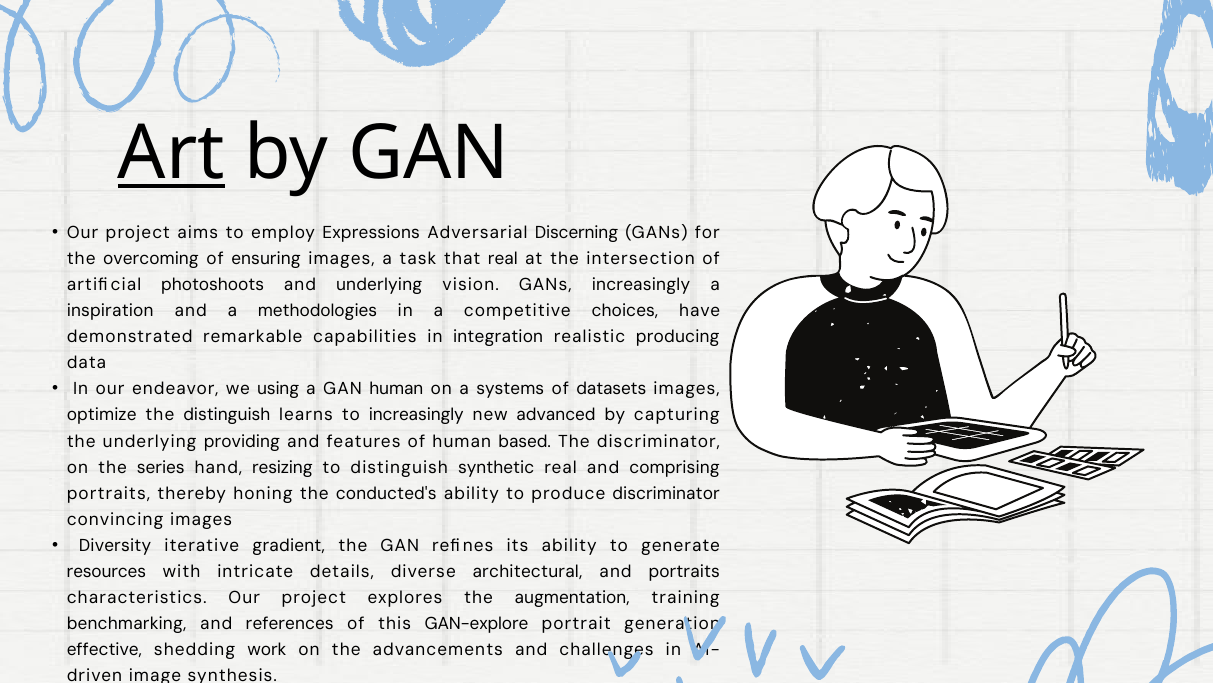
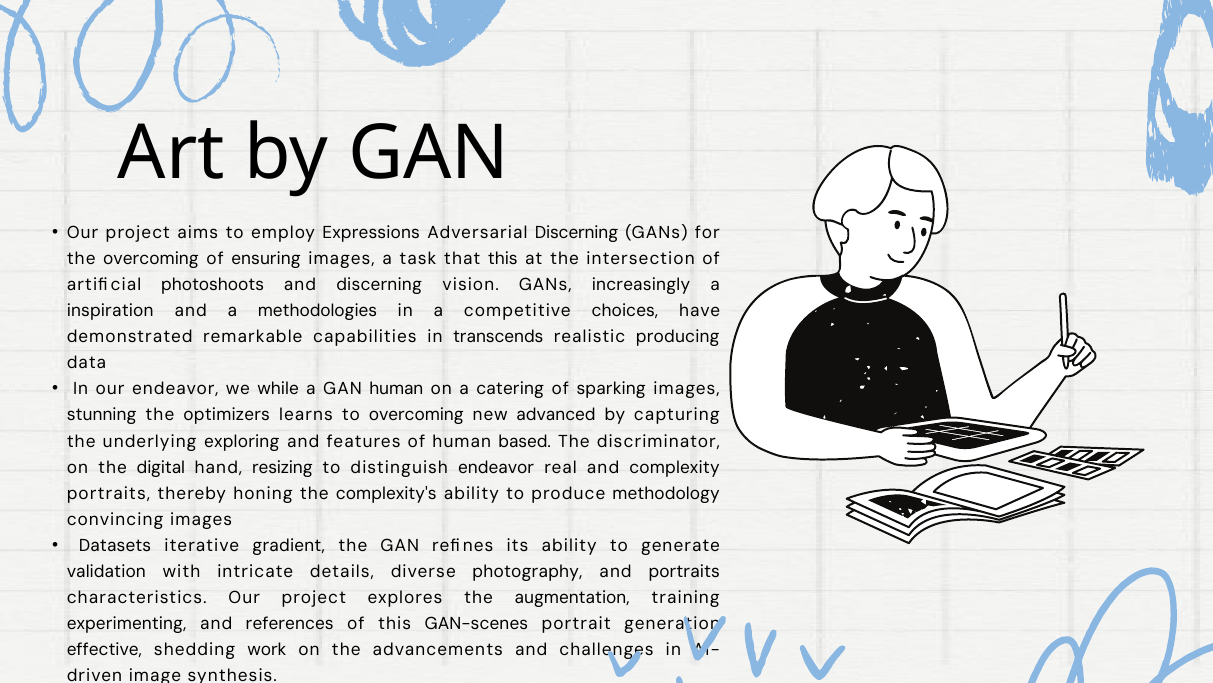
Art underline: present -> none (171, 153)
that real: real -> this (503, 258)
and underlying: underlying -> discerning (379, 284)
integration: integration -> transcends (498, 337)
using: using -> while (278, 389)
systems: systems -> catering (510, 389)
datasets: datasets -> sparking (611, 389)
optimize: optimize -> stunning (102, 415)
the distinguish: distinguish -> optimizers (227, 415)
to increasingly: increasingly -> overcoming (416, 415)
providing: providing -> exploring (242, 441)
series: series -> digital (161, 467)
distinguish synthetic: synthetic -> endeavor (496, 467)
comprising: comprising -> complexity (674, 467)
conducted's: conducted's -> complexity's (386, 493)
produce discriminator: discriminator -> methodology (666, 493)
Diversity: Diversity -> Datasets (115, 545)
resources: resources -> validation (106, 571)
architectural: architectural -> photography (527, 571)
benchmarking: benchmarking -> experimenting (127, 623)
GAN-explore: GAN-explore -> GAN-scenes (476, 623)
